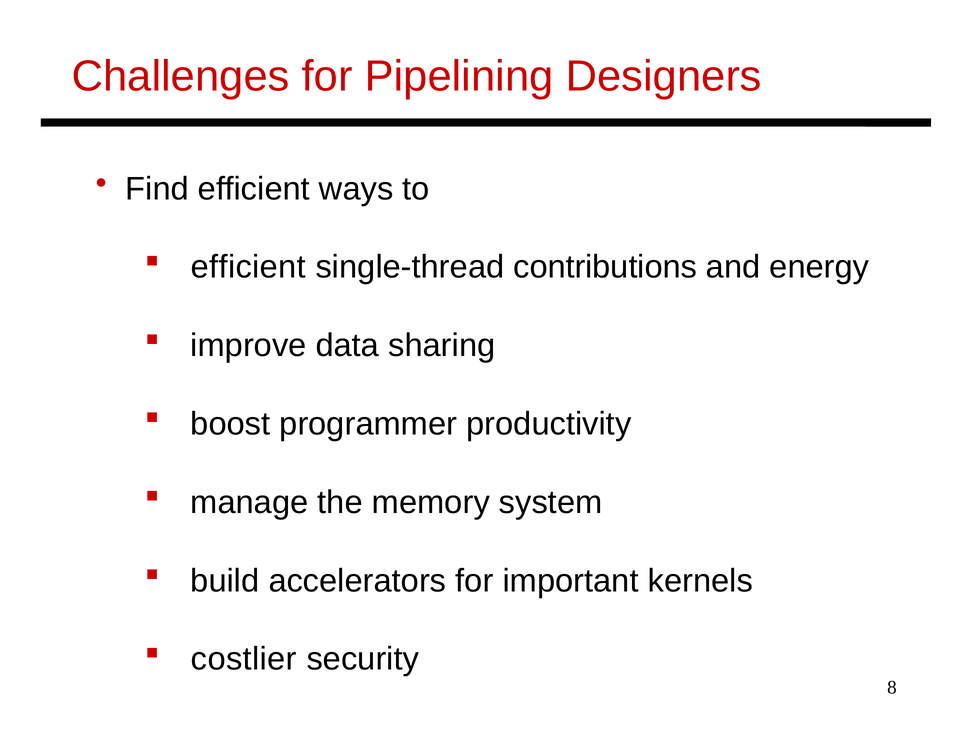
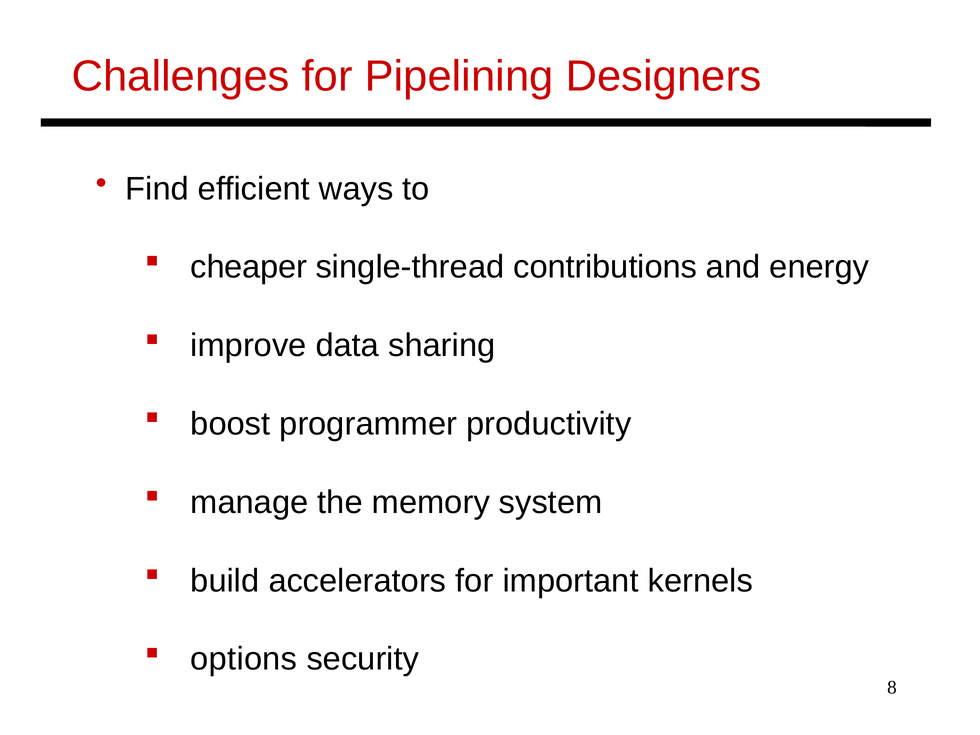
efficient: efficient -> cheaper (249, 267)
costlier: costlier -> options (244, 659)
